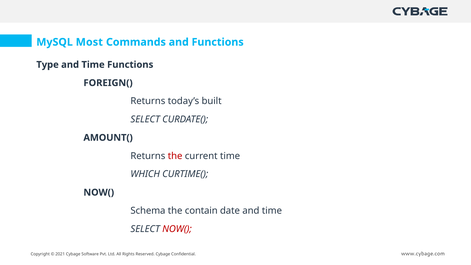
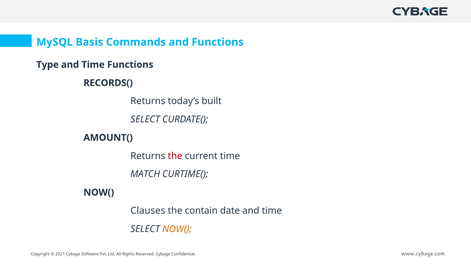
Most: Most -> Basis (89, 42)
FOREIGN(: FOREIGN( -> RECORDS( (108, 83)
WHICH: WHICH -> MATCH (145, 174)
Schema: Schema -> Clauses (148, 211)
NOW( colour: red -> orange (177, 229)
